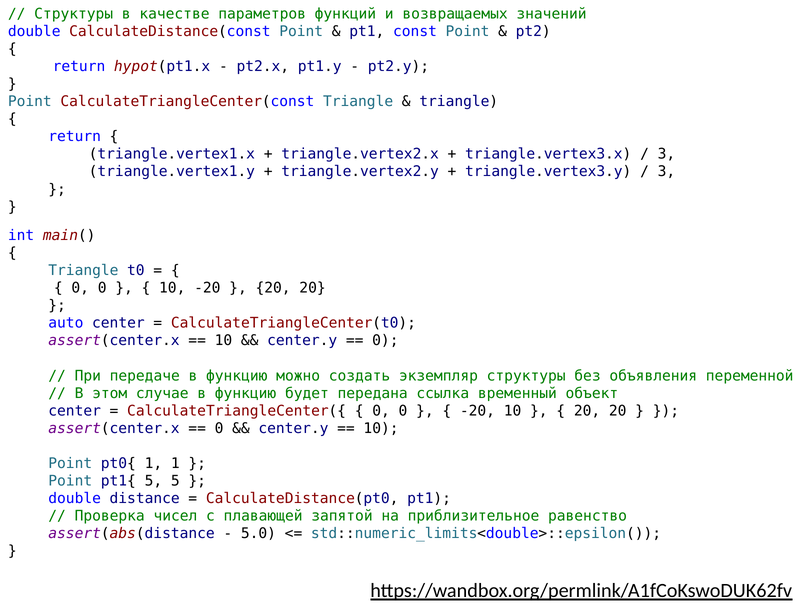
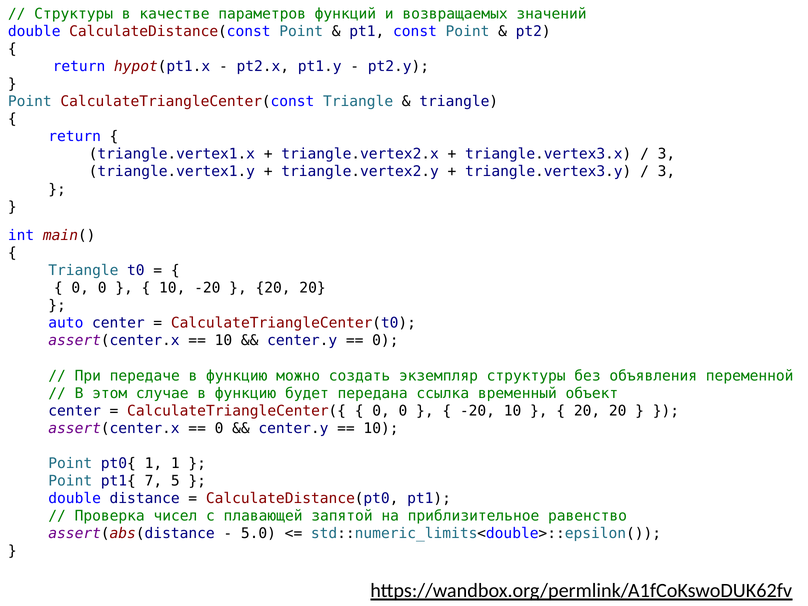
pt1{ 5: 5 -> 7 (153, 481)
